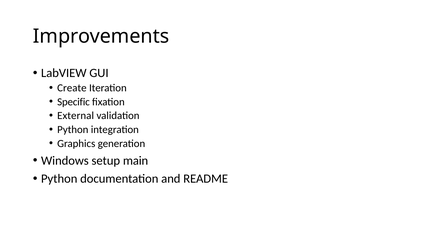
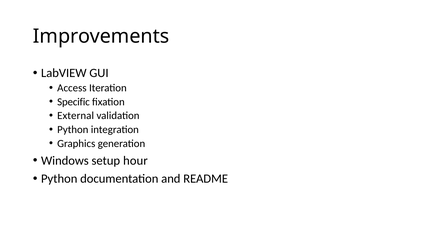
Create: Create -> Access (72, 88)
main: main -> hour (135, 161)
